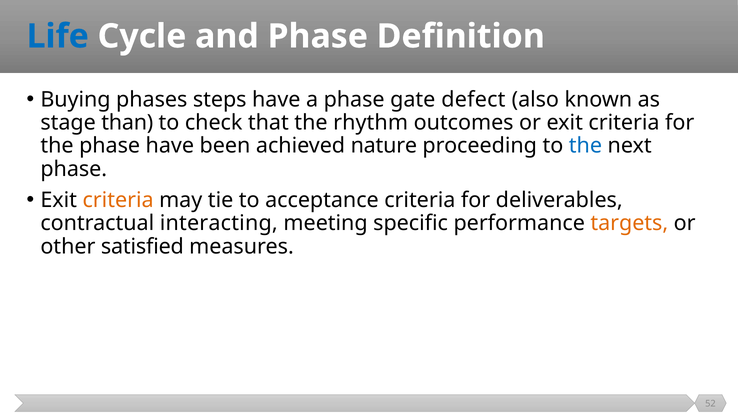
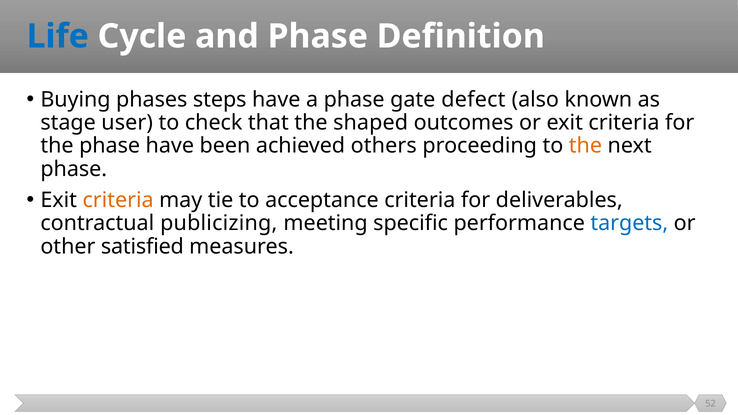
than: than -> user (127, 123)
rhythm: rhythm -> shaped (371, 123)
nature: nature -> others (384, 146)
the colour: blue -> orange (585, 146)
interacting: interacting -> publicizing (219, 223)
targets colour: orange -> blue (629, 223)
